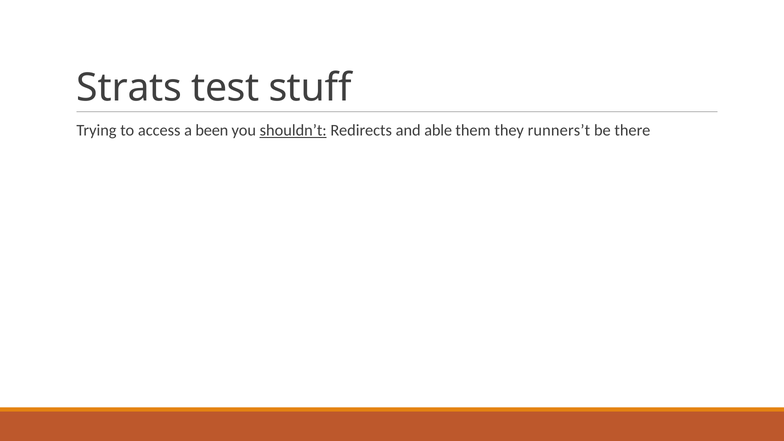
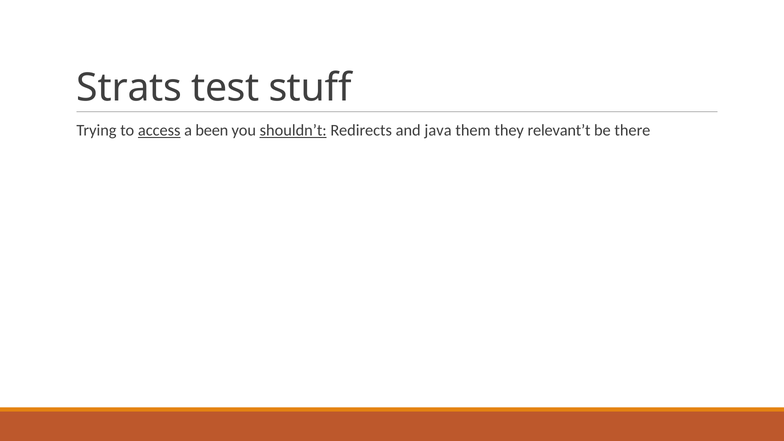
access underline: none -> present (159, 130)
able: able -> java (438, 130)
runners’t: runners’t -> relevant’t (559, 130)
